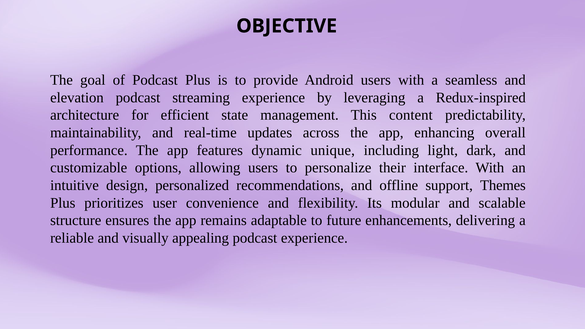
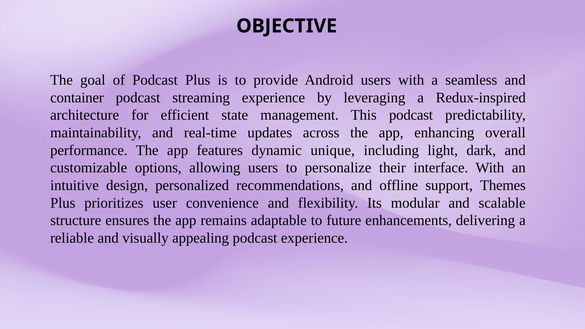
elevation: elevation -> container (77, 98)
This content: content -> podcast (411, 115)
